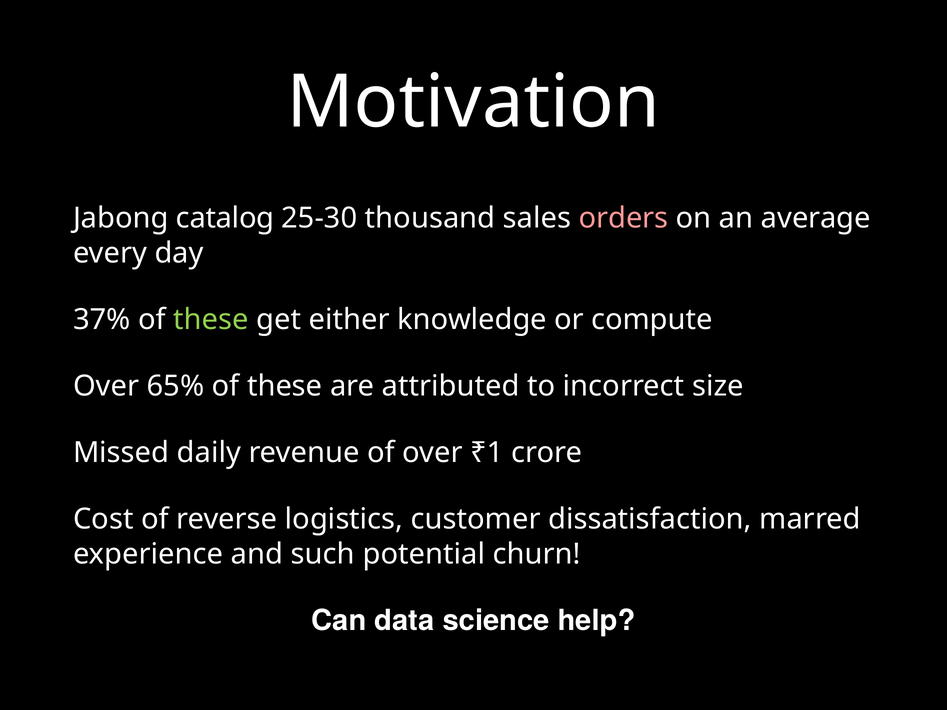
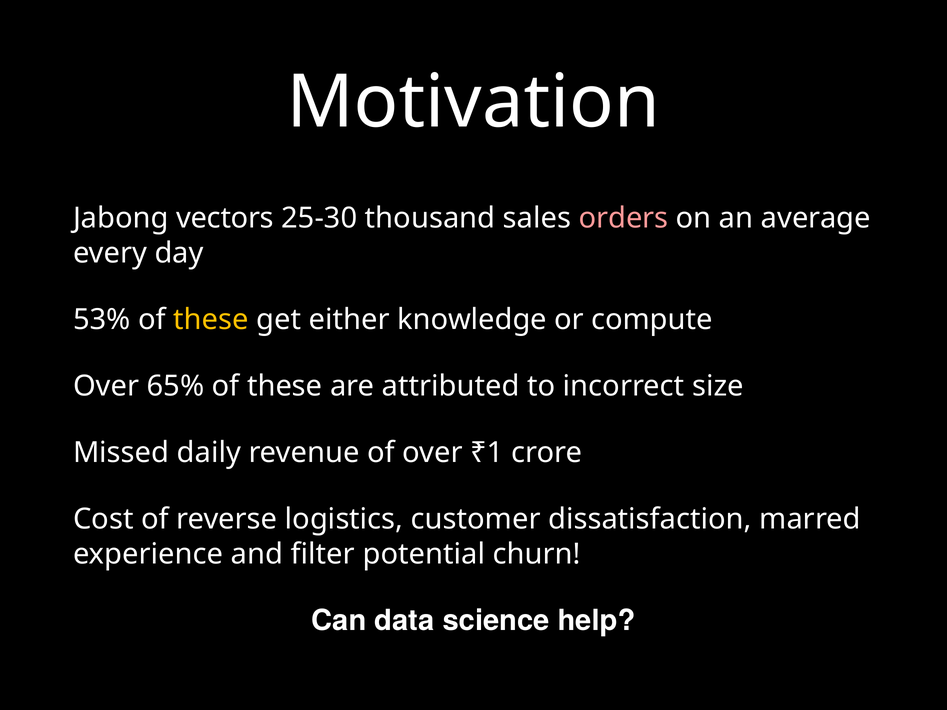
catalog: catalog -> vectors (225, 218)
37%: 37% -> 53% (102, 320)
these colour: light green -> yellow (211, 320)
such: such -> filter (323, 554)
